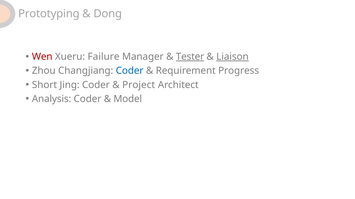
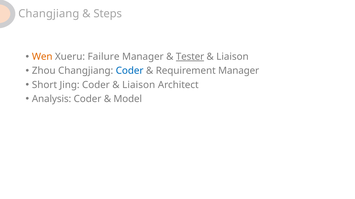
Prototyping: Prototyping -> Changjiang (49, 14)
Dong: Dong -> Steps (108, 14)
Wen colour: red -> orange (42, 57)
Liaison underline: present -> none (232, 57)
Requirement Progress: Progress -> Manager (239, 71)
Project: Project -> Liaison (139, 85)
